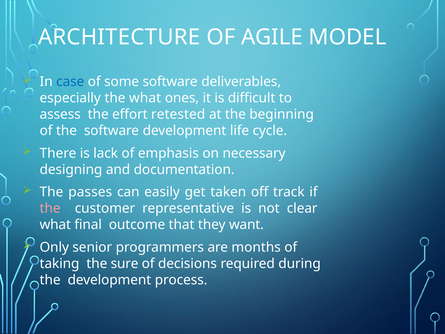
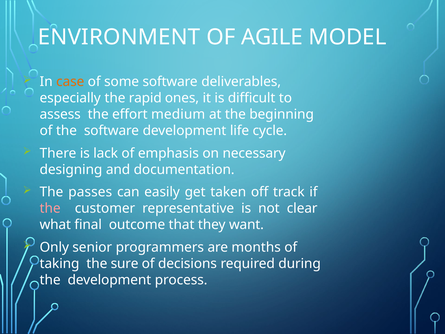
ARCHITECTURE: ARCHITECTURE -> ENVIRONMENT (119, 37)
case colour: blue -> orange (70, 82)
the what: what -> rapid (145, 98)
retested: retested -> medium (178, 114)
